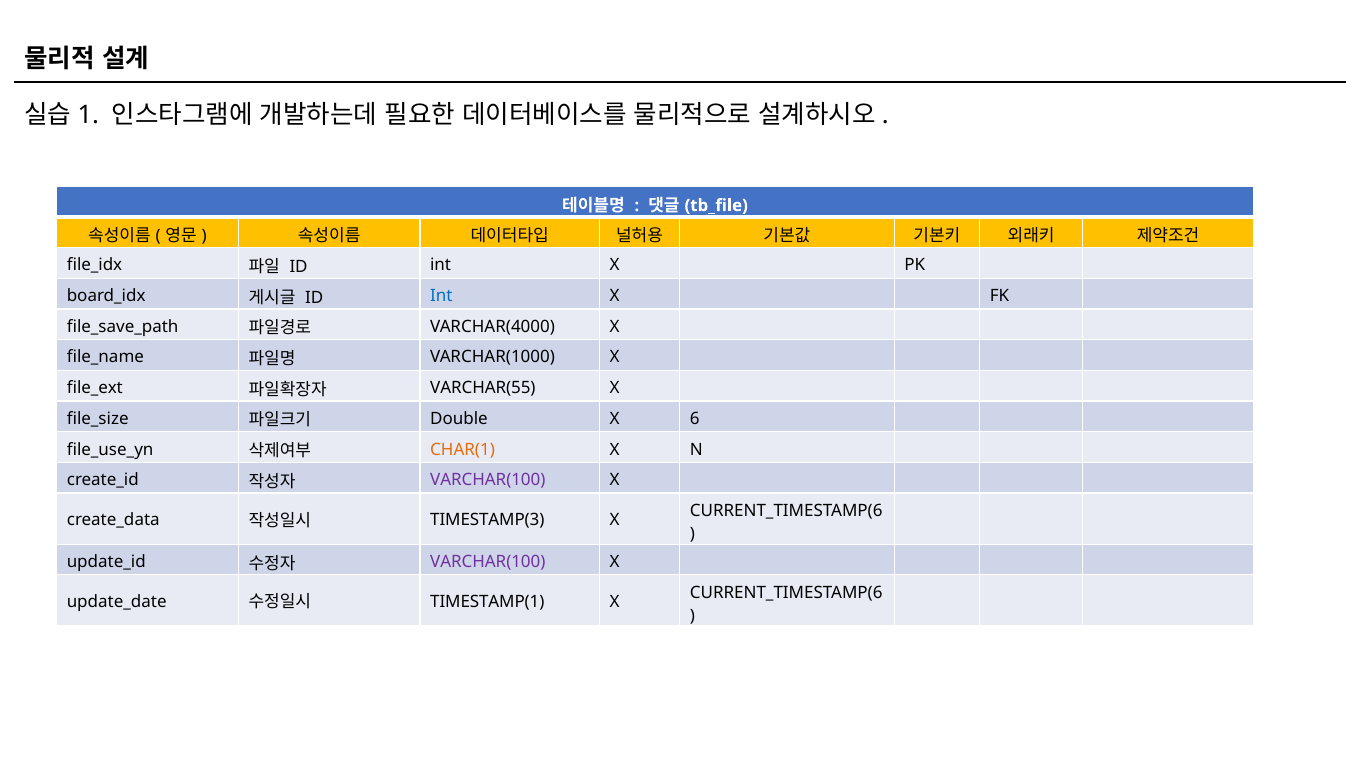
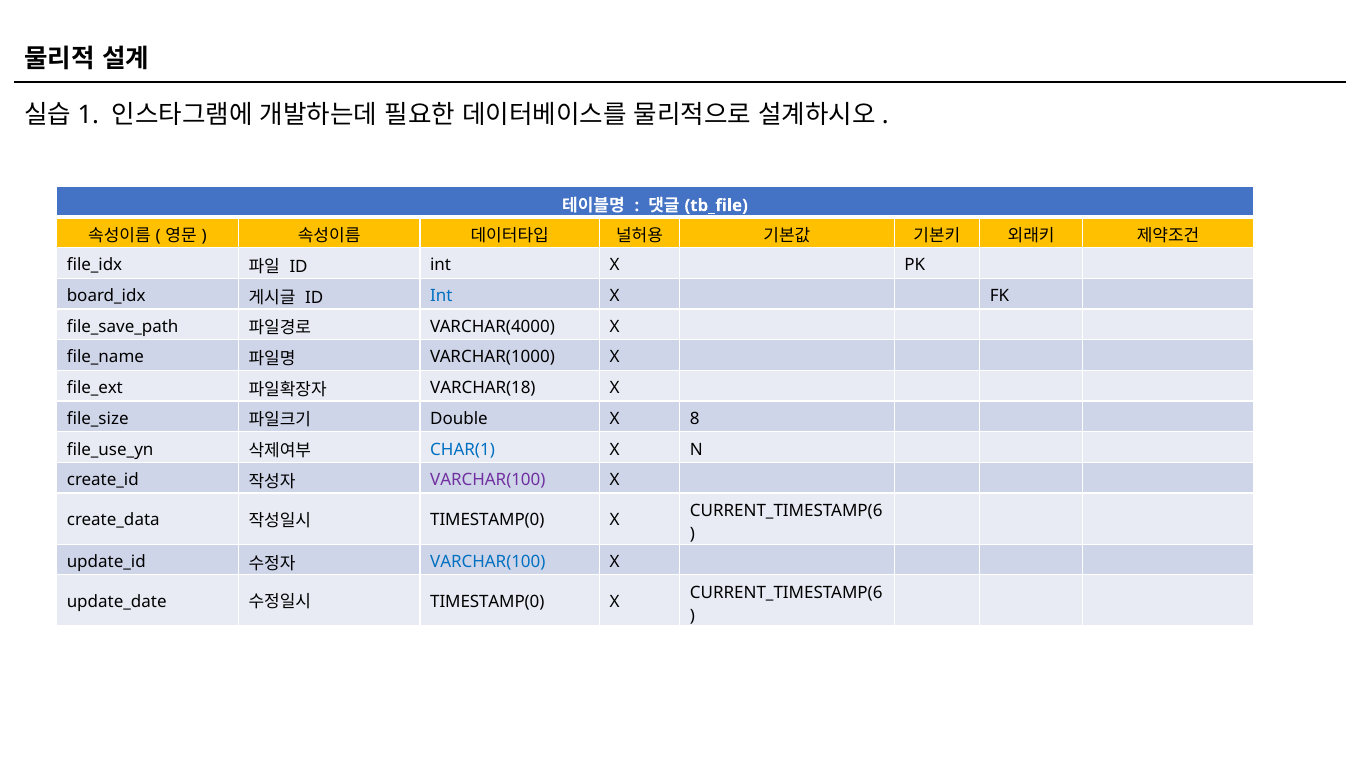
VARCHAR(55: VARCHAR(55 -> VARCHAR(18 (483, 388)
6: 6 -> 8 (695, 419)
CHAR(1 colour: orange -> blue (463, 449)
TIMESTAMP(3: TIMESTAMP(3 -> TIMESTAMP(0 (487, 520)
VARCHAR(100 colour: purple -> blue (488, 562)
TIMESTAMP(1: TIMESTAMP(1 -> TIMESTAMP(0 (487, 602)
